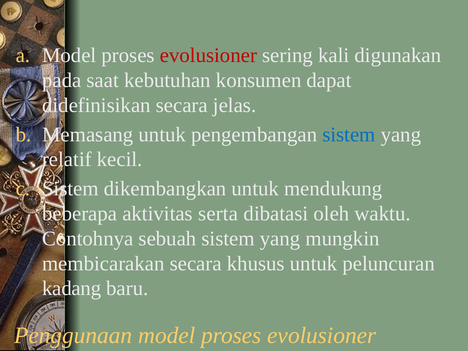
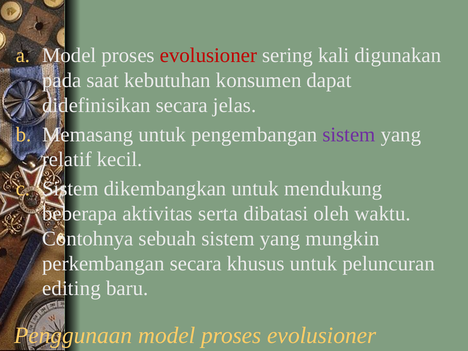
sistem colour: blue -> purple (349, 134)
membicarakan: membicarakan -> perkembangan (103, 263)
kadang: kadang -> editing (71, 288)
